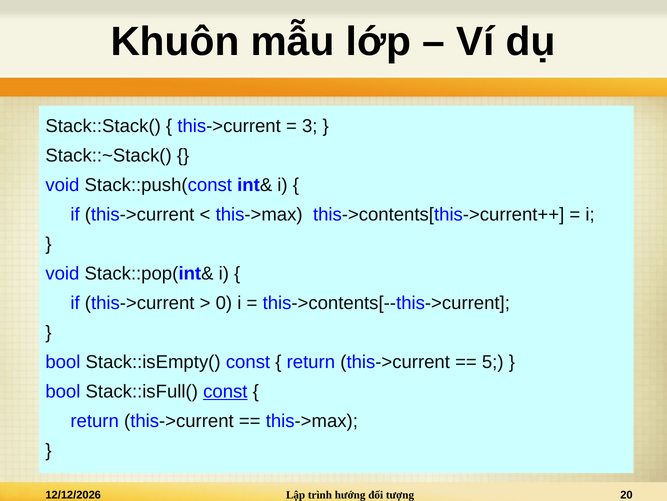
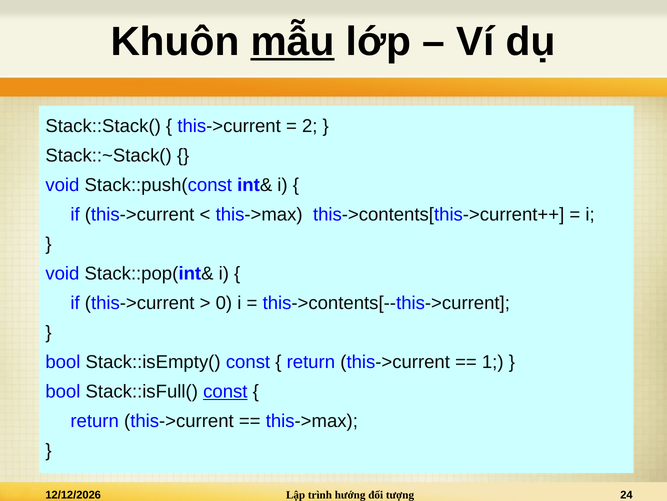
mẫu underline: none -> present (293, 42)
3: 3 -> 2 (310, 126)
5: 5 -> 1 (493, 361)
20: 20 -> 24 (626, 494)
